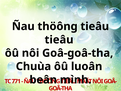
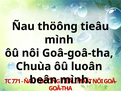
tieâu: tieâu -> mình (59, 40)
